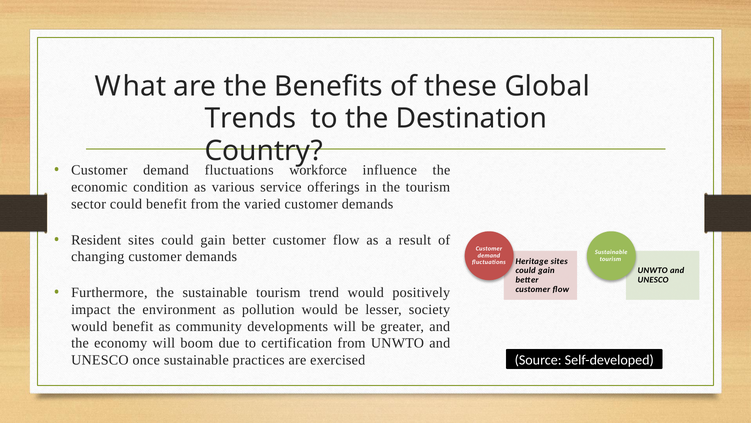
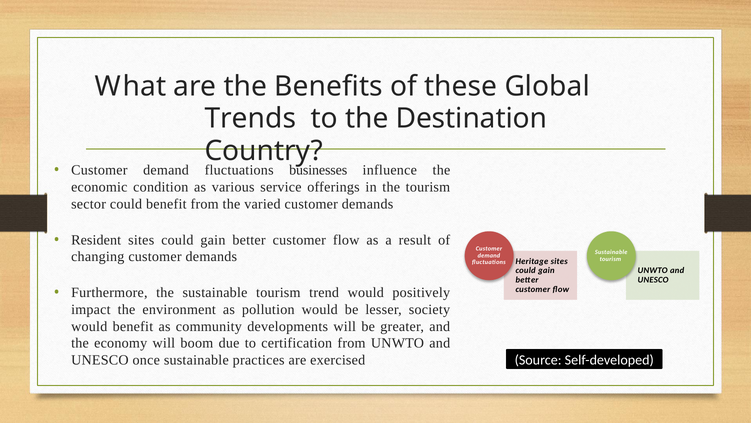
workforce: workforce -> businesses (318, 170)
